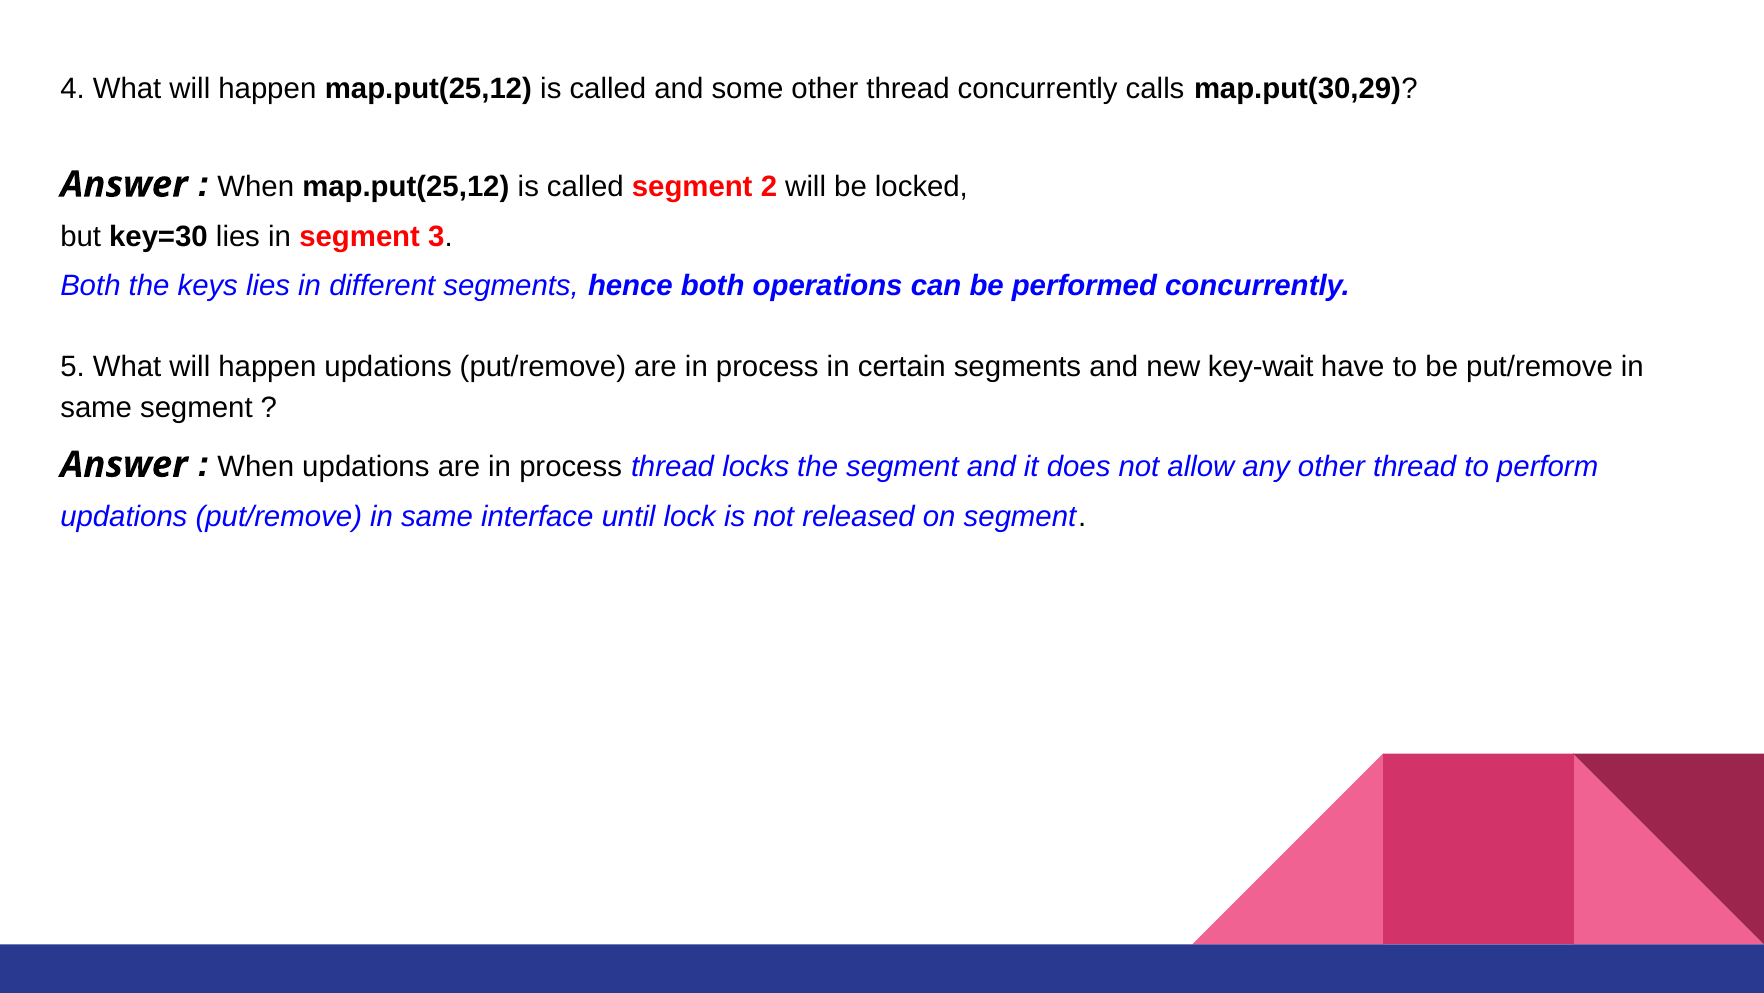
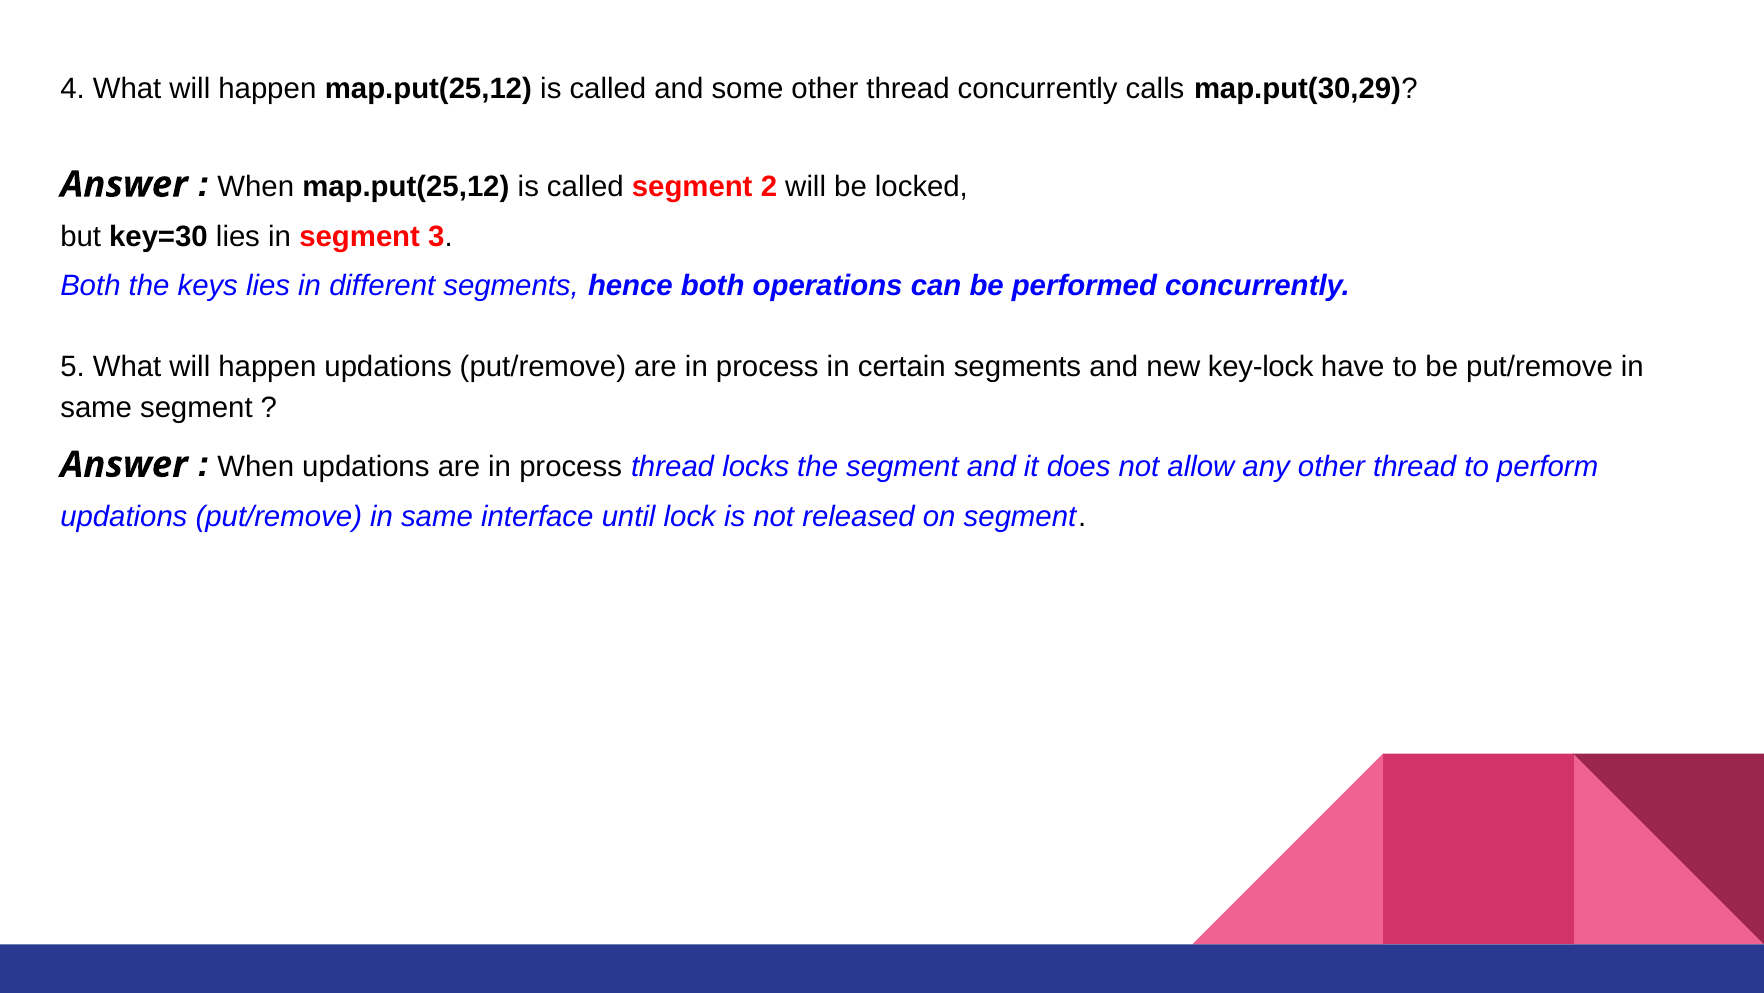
key-wait: key-wait -> key-lock (1261, 367)
